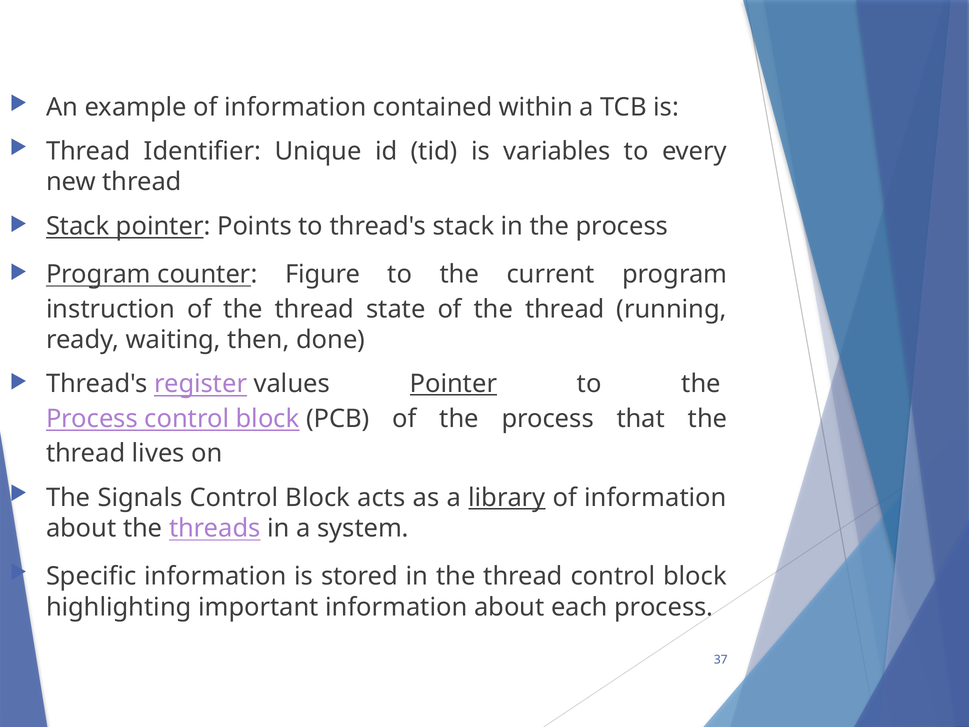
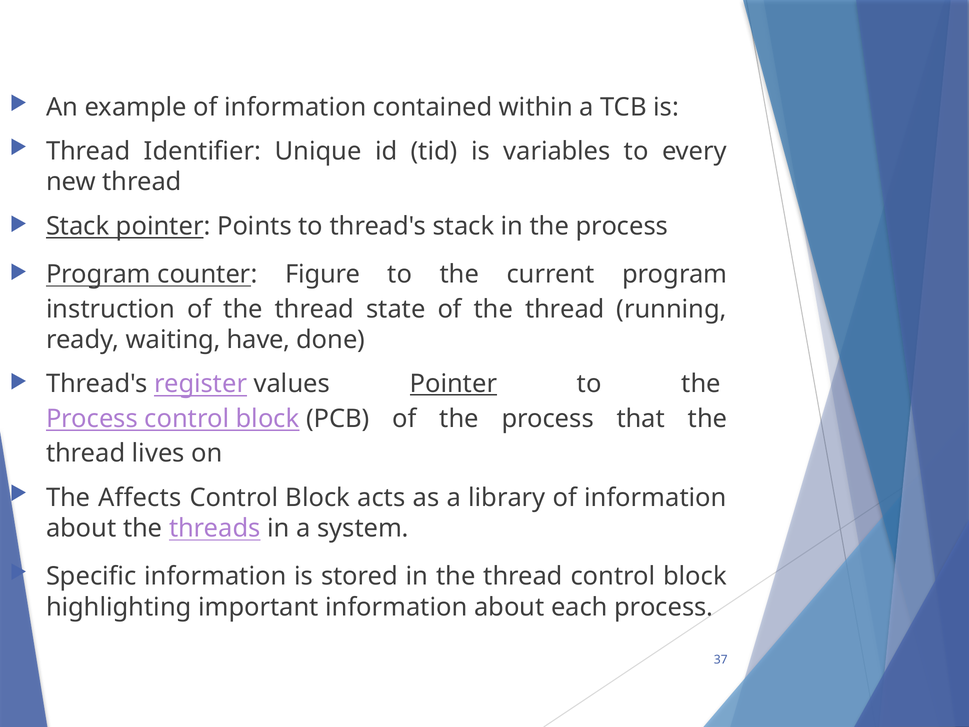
then: then -> have (259, 340)
Signals: Signals -> Affects (140, 497)
library underline: present -> none (507, 497)
